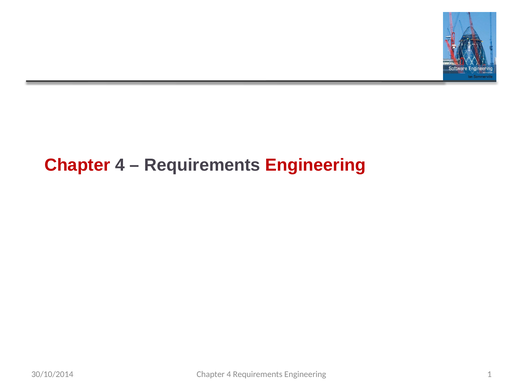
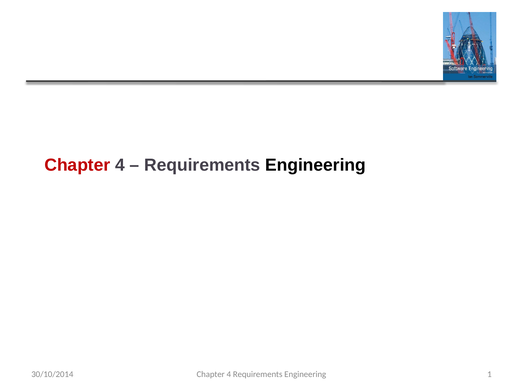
Engineering colour: red -> black (316, 165)
